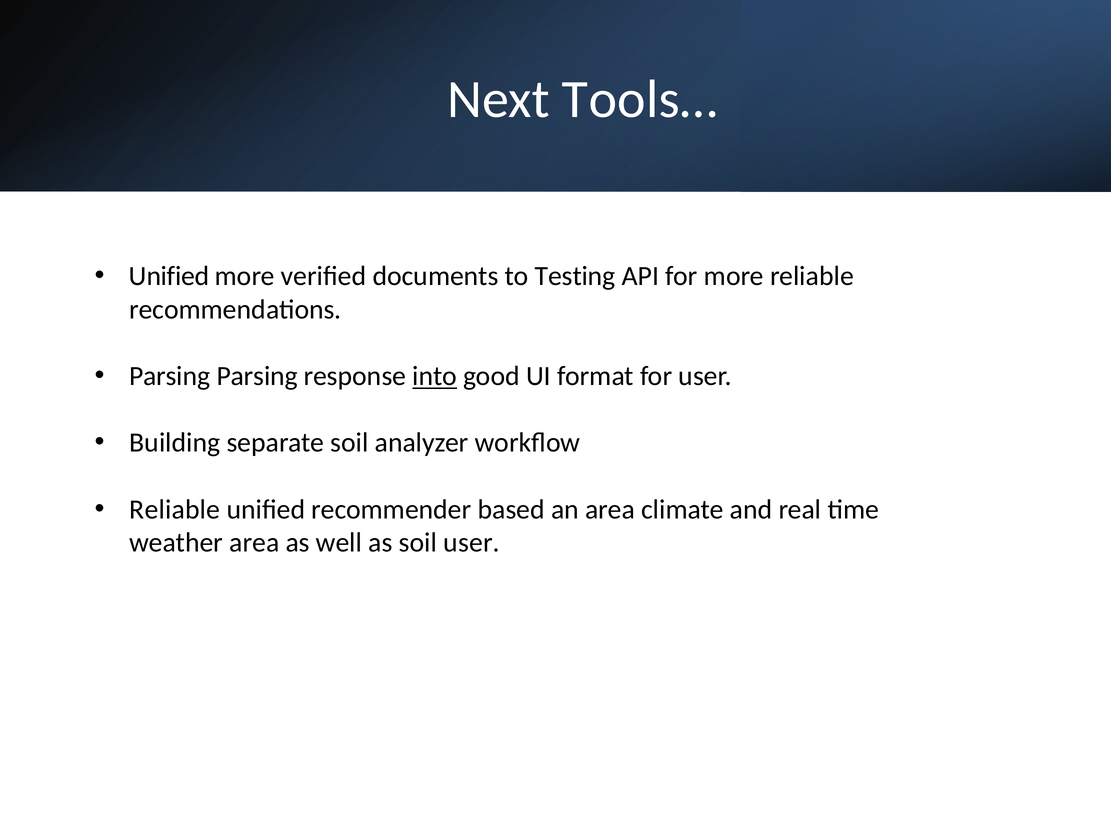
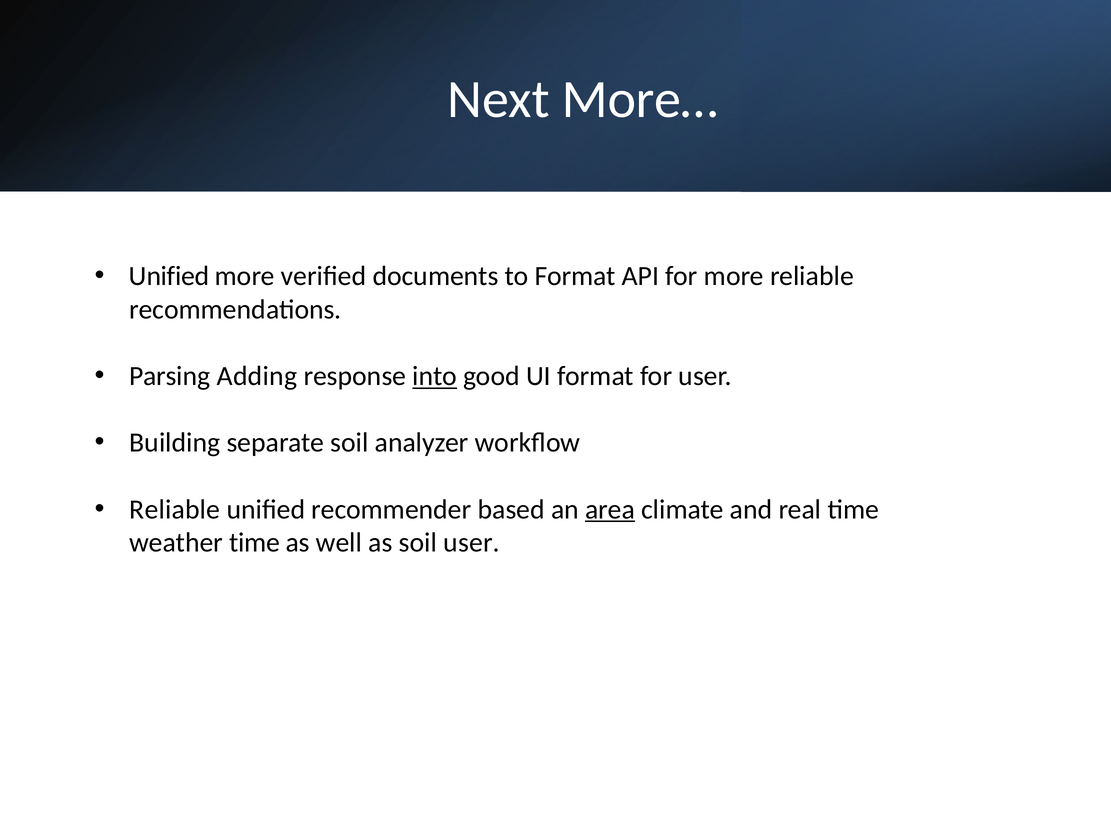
Tools…: Tools… -> More… (640, 99)
to Testing: Testing -> Format (575, 276)
Parsing Parsing: Parsing -> Adding (257, 376)
area underline: none -> present (610, 510)
weather area: area -> time (254, 543)
